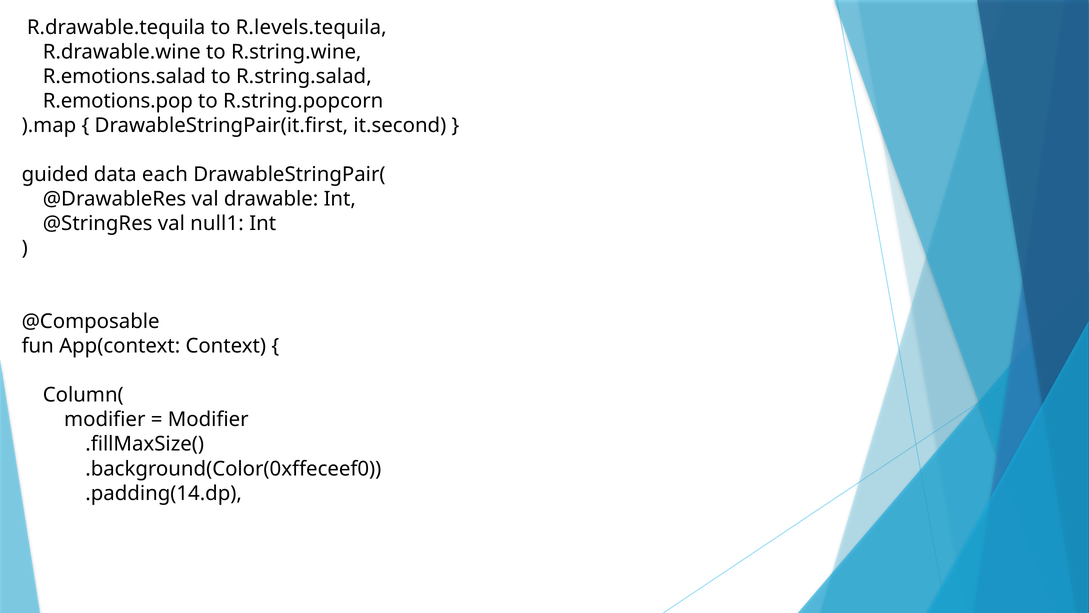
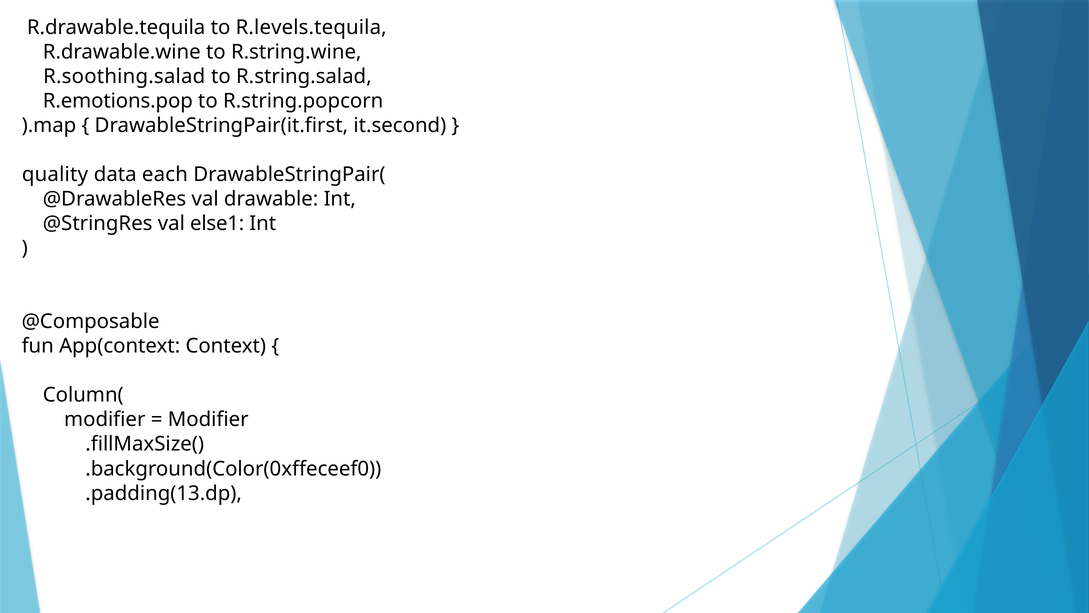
R.emotions.salad: R.emotions.salad -> R.soothing.salad (124, 76)
guided: guided -> quality (55, 174)
null1: null1 -> else1 (217, 223)
.padding(14.dp: .padding(14.dp -> .padding(13.dp (164, 493)
